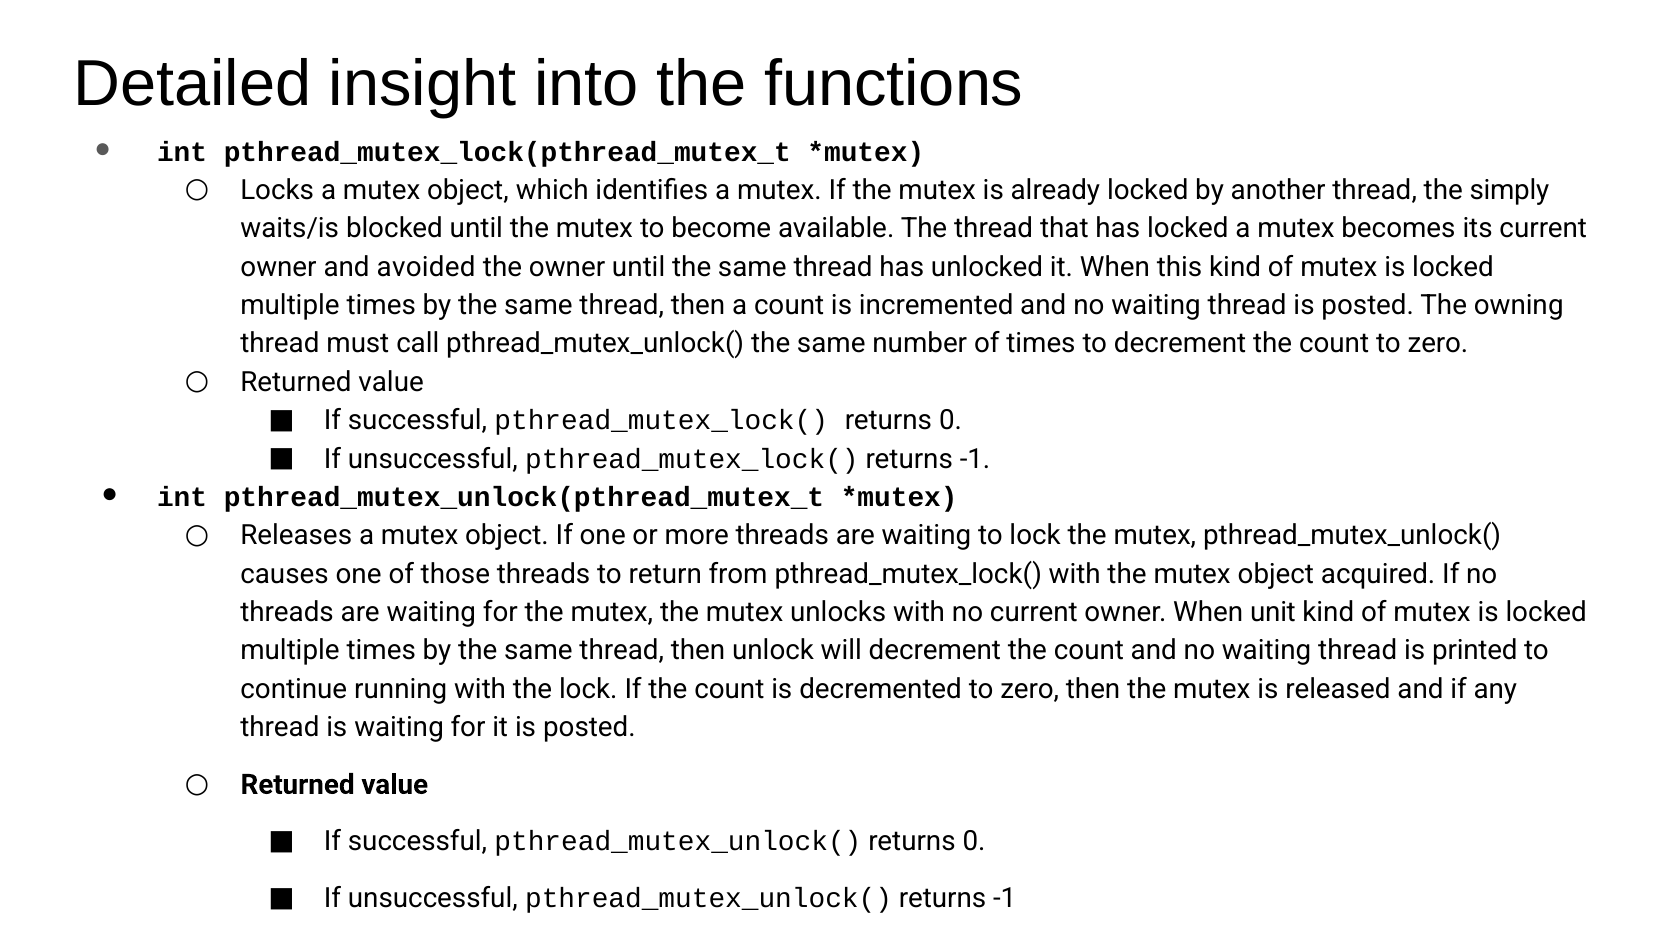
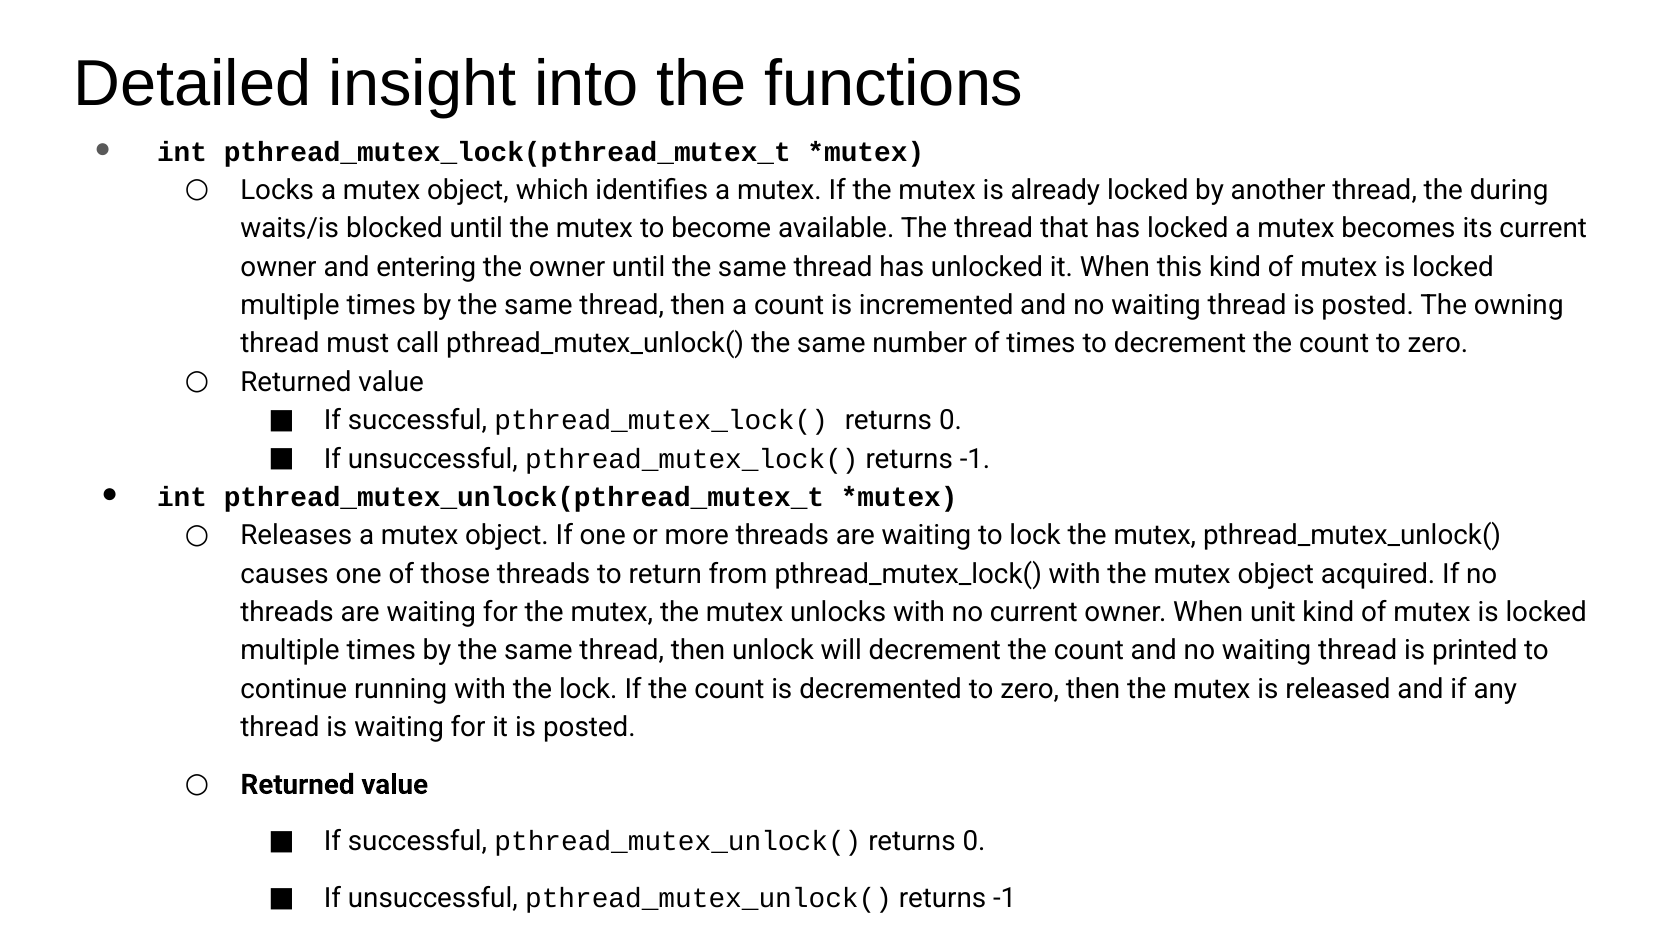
simply: simply -> during (1509, 190)
avoided: avoided -> entering (426, 267)
